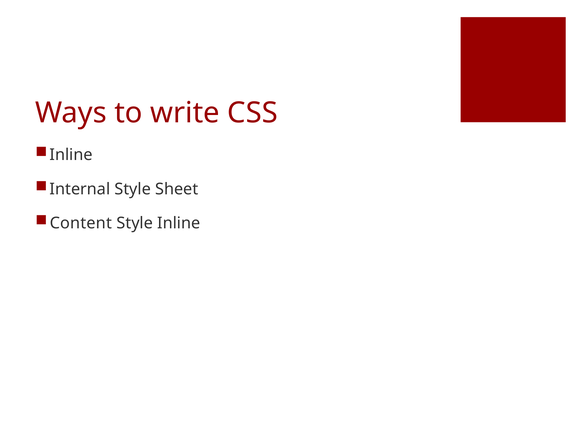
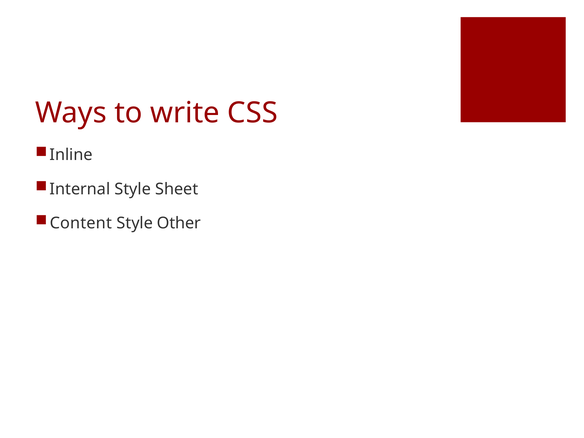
Style Inline: Inline -> Other (179, 223)
